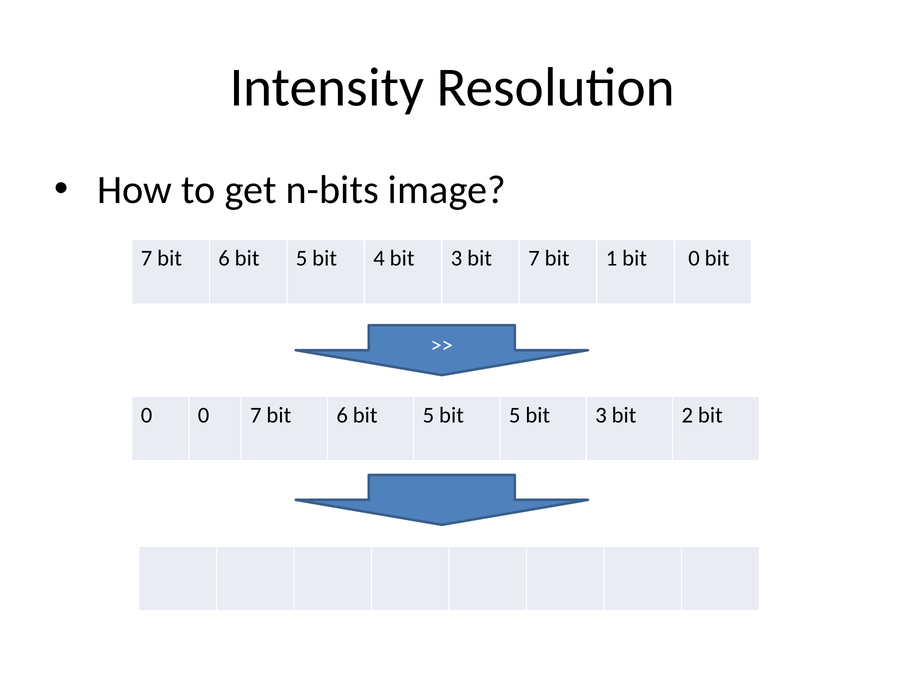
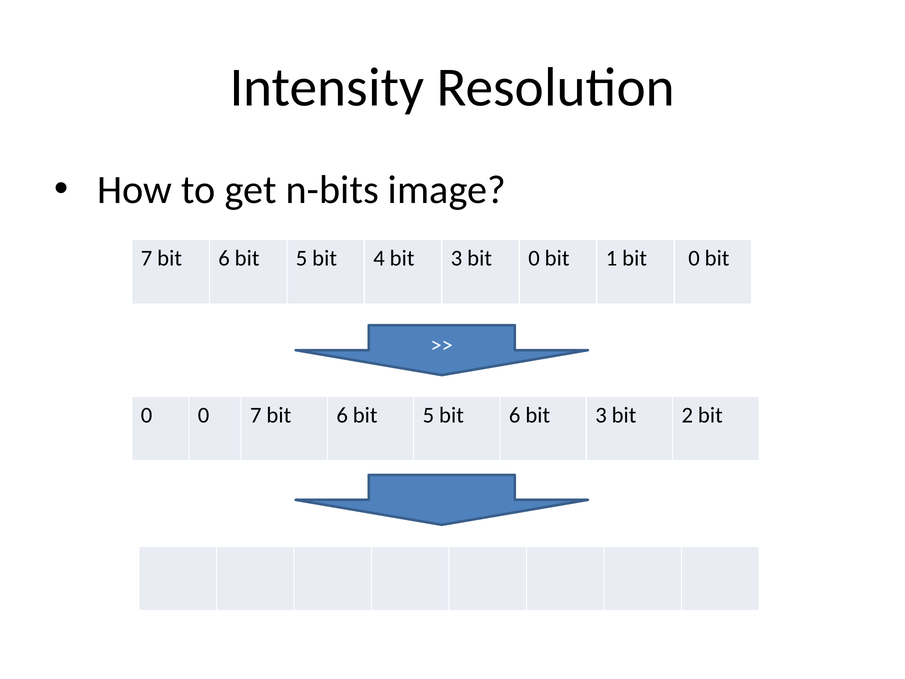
3 bit 7: 7 -> 0 (534, 258)
5 bit 5: 5 -> 6 (515, 415)
